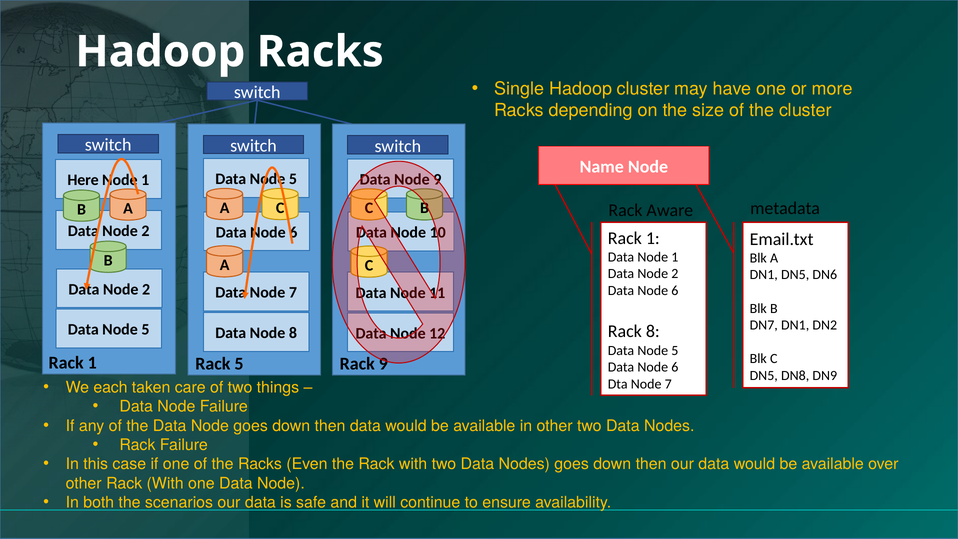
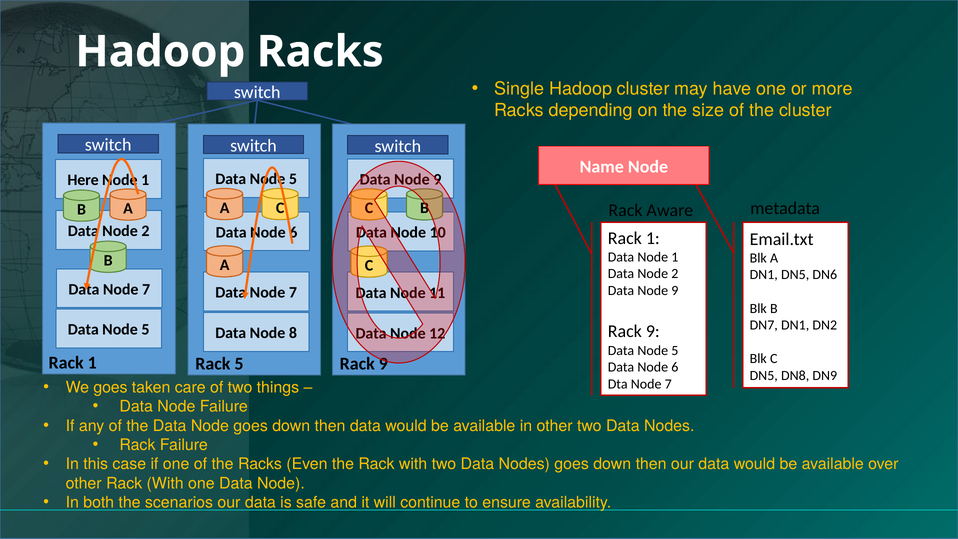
2: 2 -> 7 (146, 289)
6: 6 -> 9 (675, 290)
8: 8 -> 9 (653, 331)
We each: each -> goes (111, 387)
